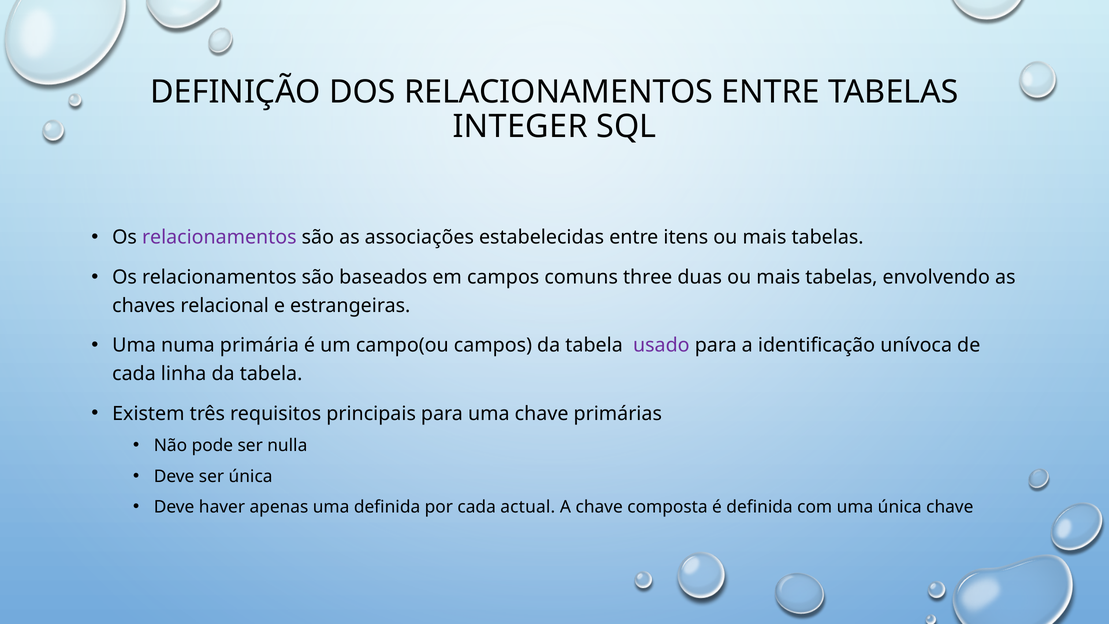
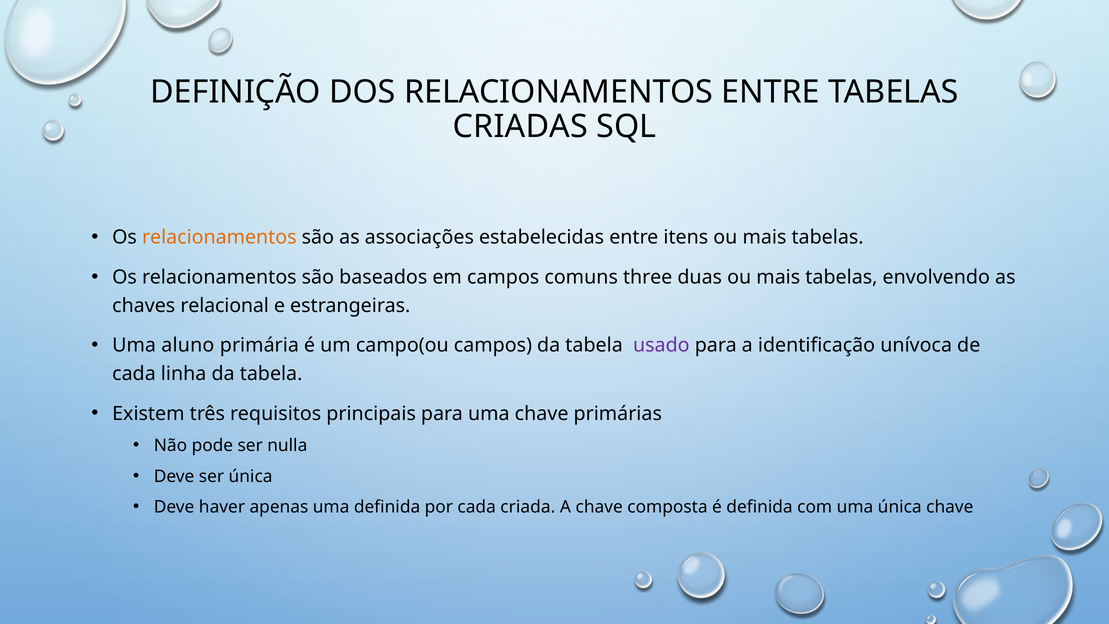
INTEGER: INTEGER -> CRIADAS (520, 127)
relacionamentos colour: purple -> orange (219, 237)
numa: numa -> aluno (188, 345)
actual: actual -> criada (528, 507)
